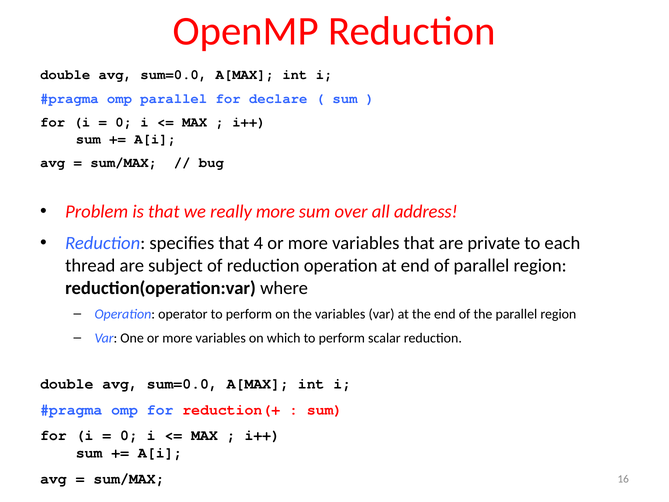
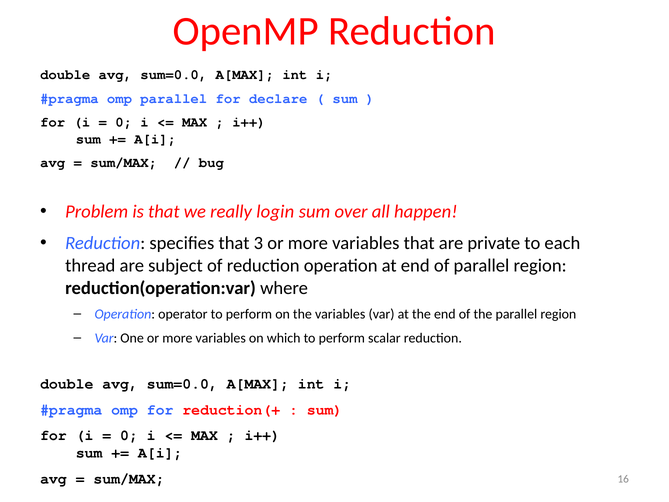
really more: more -> login (275, 211)
address: address -> happen (426, 211)
4: 4 -> 3 (258, 243)
